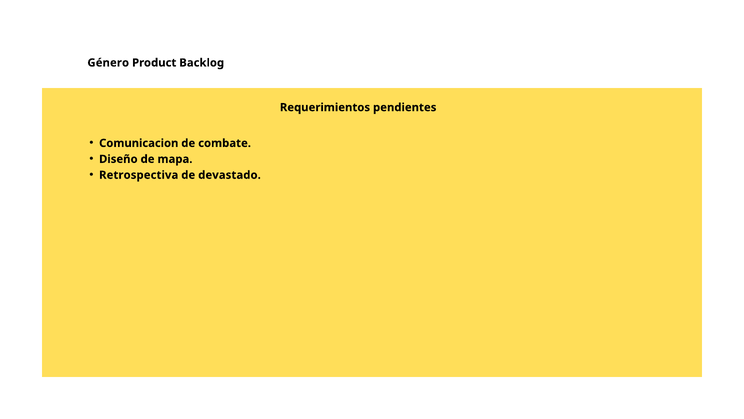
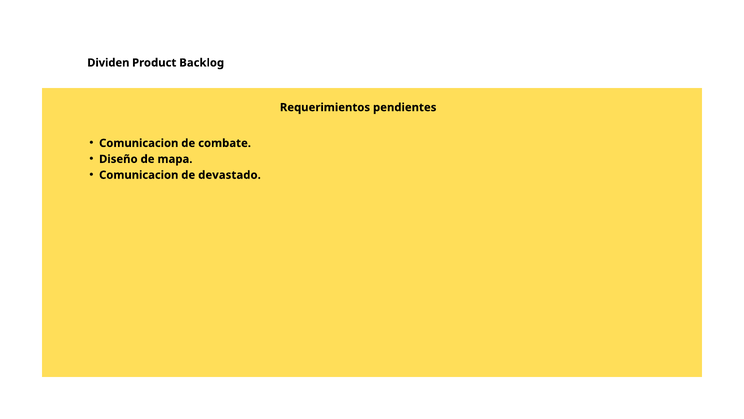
Género: Género -> Dividen (108, 63)
Retrospectiva: Retrospectiva -> Comunicacion (139, 175)
